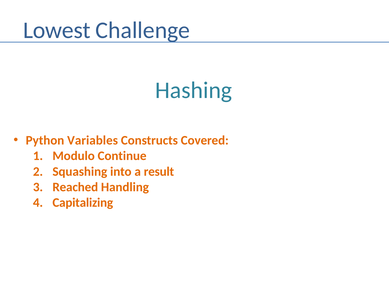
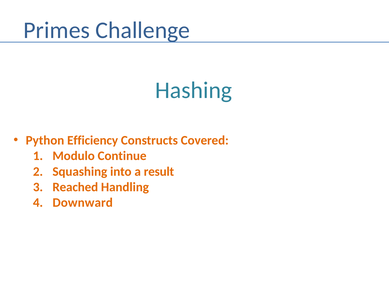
Lowest: Lowest -> Primes (57, 30)
Variables: Variables -> Efficiency (93, 140)
Capitalizing: Capitalizing -> Downward (83, 203)
